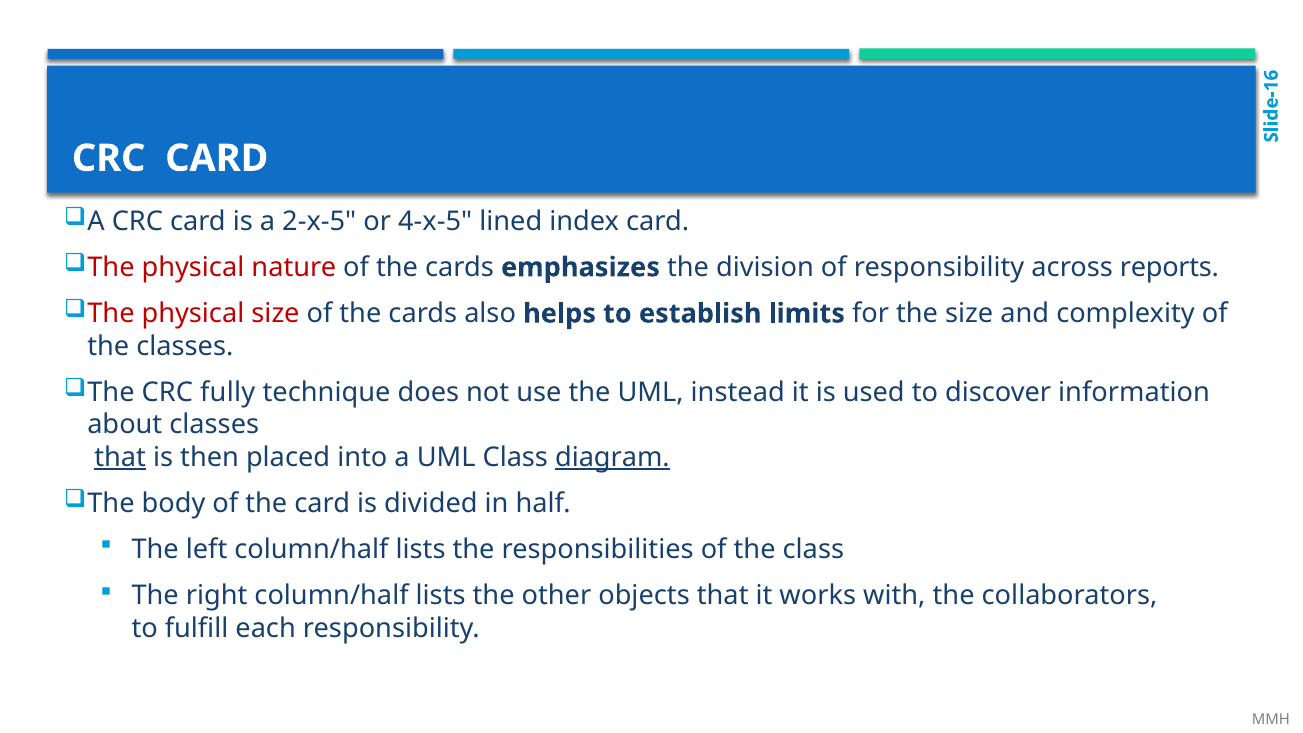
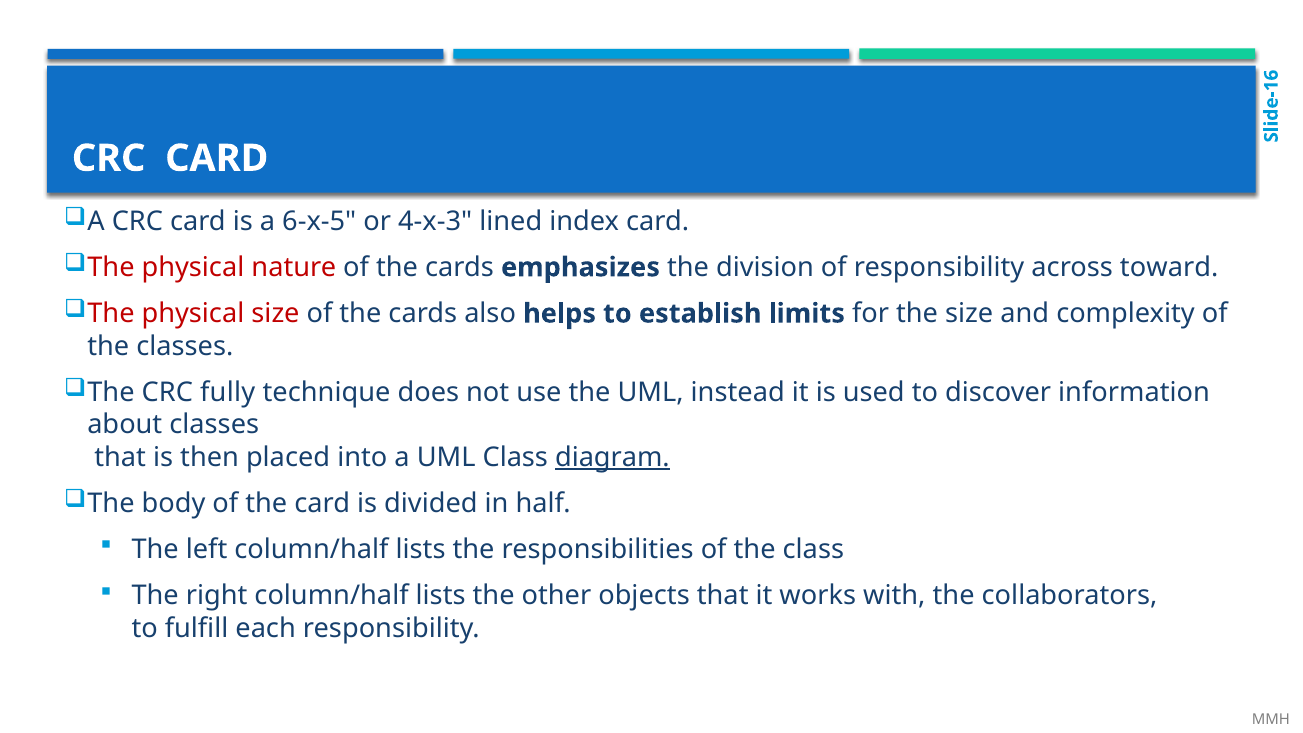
2-x-5: 2-x-5 -> 6-x-5 (319, 221)
4-x-5: 4-x-5 -> 4-x-3 (435, 221)
reports: reports -> toward (1169, 267)
that underline: present -> none (120, 457)
